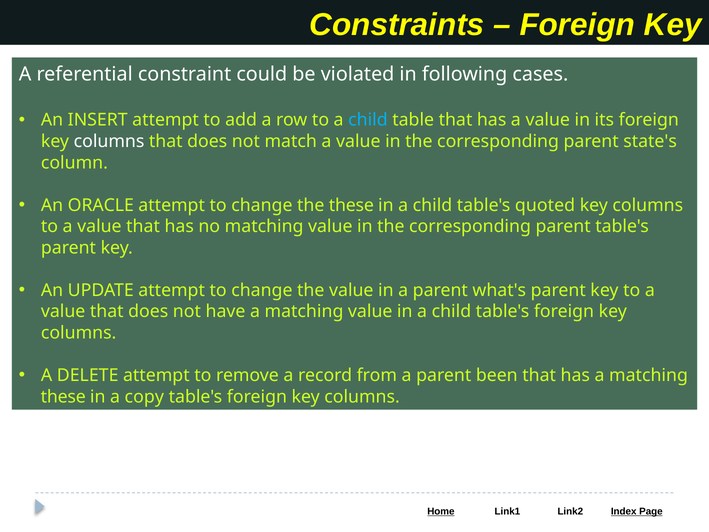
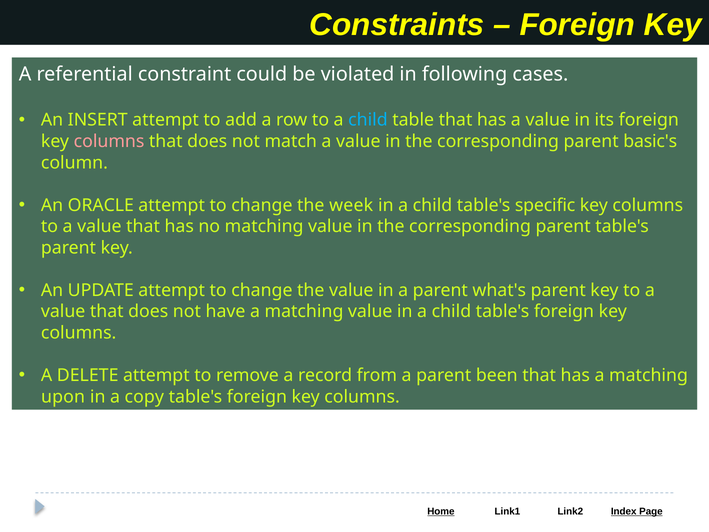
columns colour: white -> pink (109, 141)
state's: state's -> basic's (650, 141)
the these: these -> week (351, 205)
quoted: quoted -> specific (545, 205)
these: these -> upon (63, 397)
